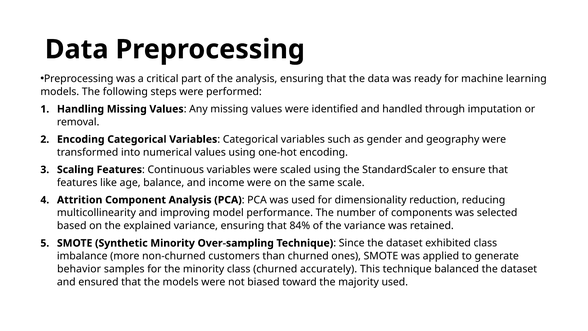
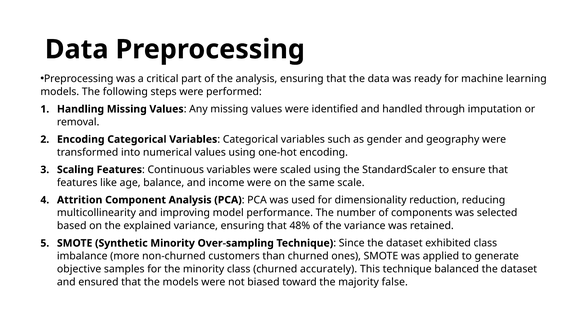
84%: 84% -> 48% (300, 226)
behavior: behavior -> objective (79, 269)
majority used: used -> false (395, 282)
